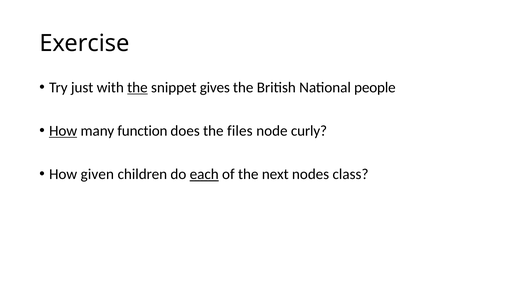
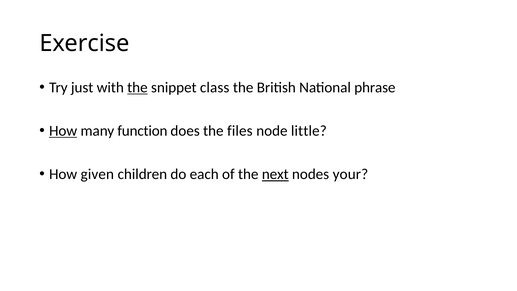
gives: gives -> class (215, 87)
people: people -> phrase (375, 87)
curly: curly -> little (309, 131)
each underline: present -> none (204, 174)
next underline: none -> present (275, 174)
class: class -> your (350, 174)
